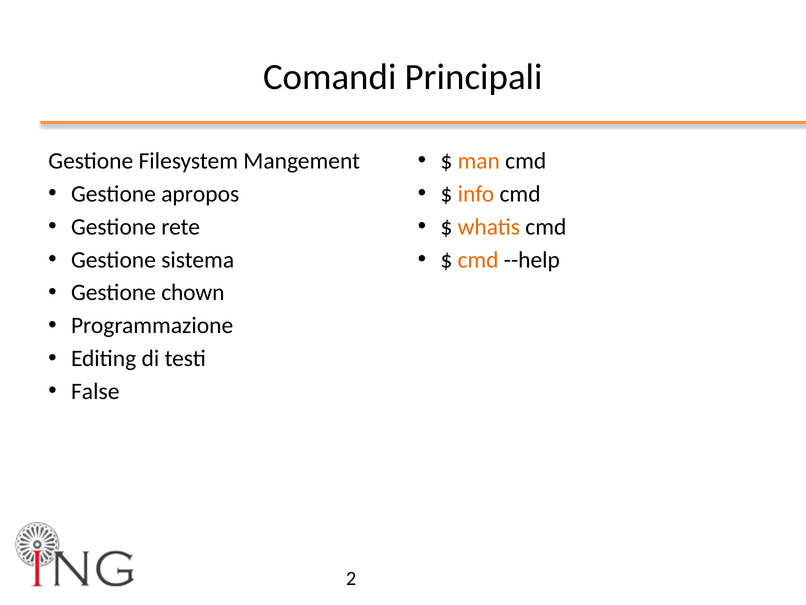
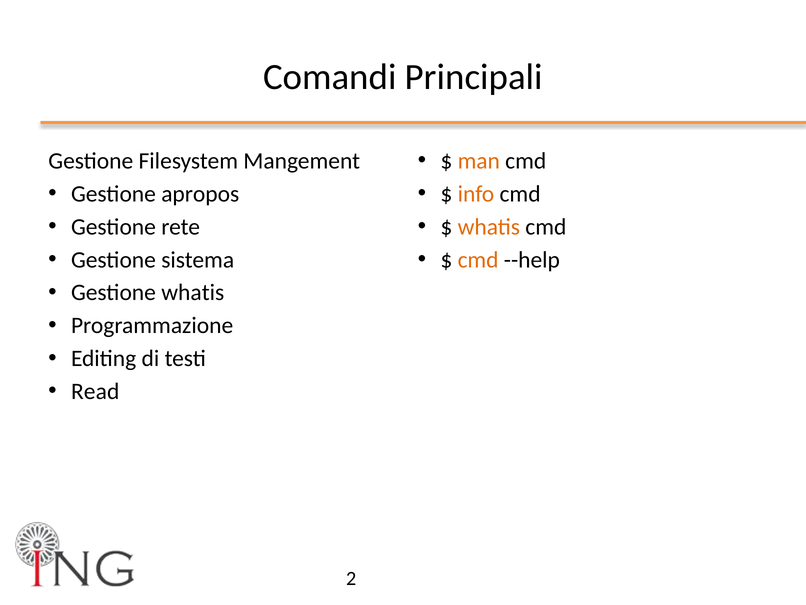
Gestione chown: chown -> whatis (193, 292)
False: False -> Read (95, 391)
